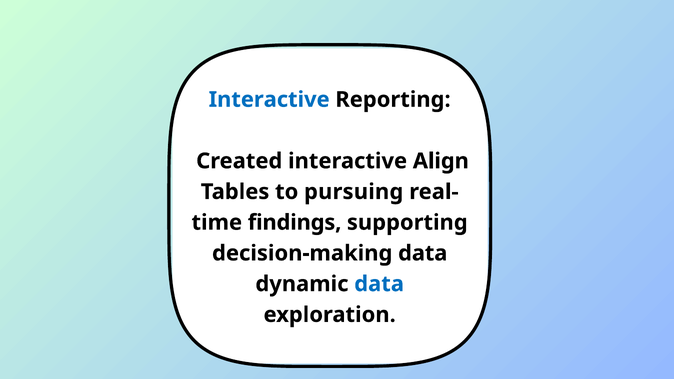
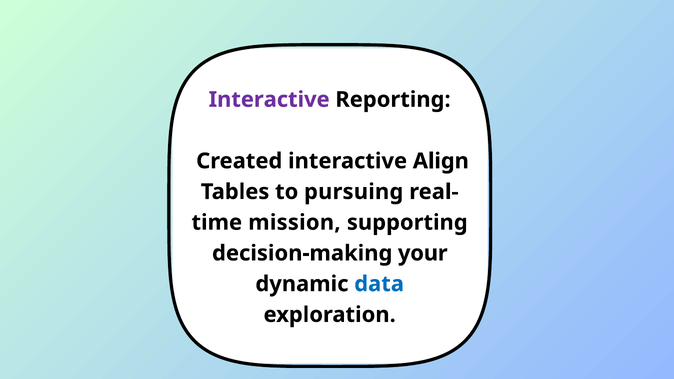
Interactive colour: blue -> purple (269, 100)
findings: findings -> mission (294, 223)
decision-making data: data -> your (423, 253)
